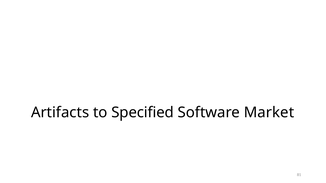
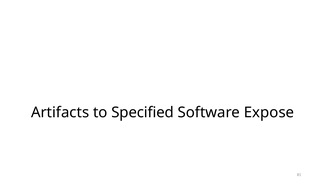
Market: Market -> Expose (269, 113)
